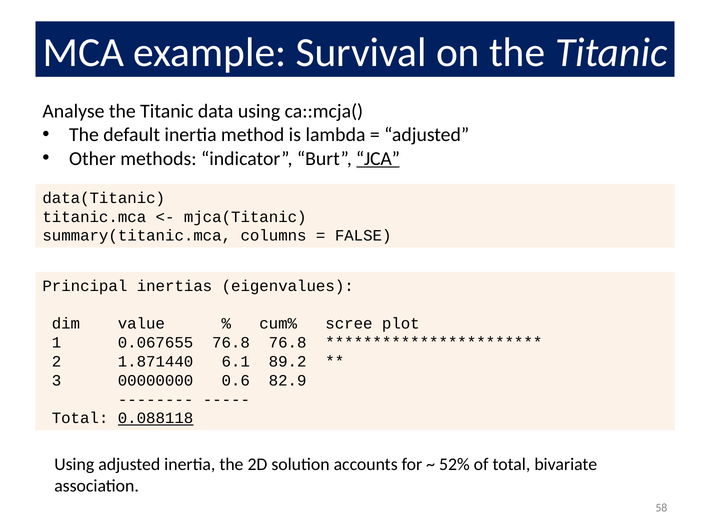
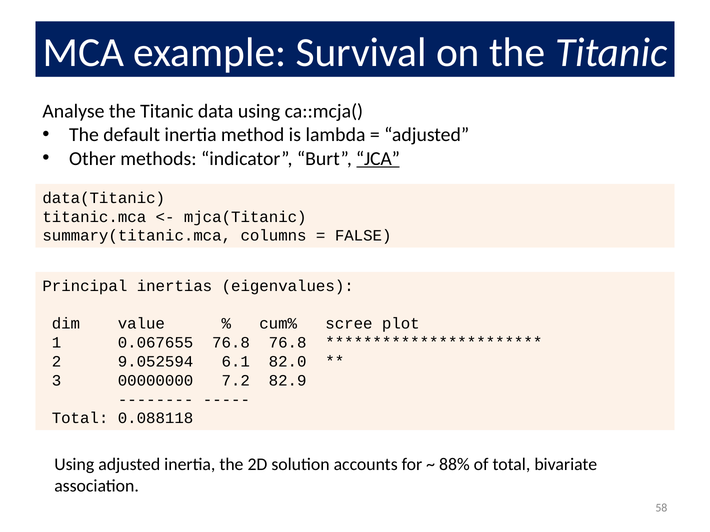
1.871440: 1.871440 -> 9.052594 (156, 362)
89.2: 89.2 -> 82.0 (288, 362)
0.6: 0.6 -> 7.2 (236, 381)
0.088118 underline: present -> none (156, 419)
52%: 52% -> 88% (454, 465)
